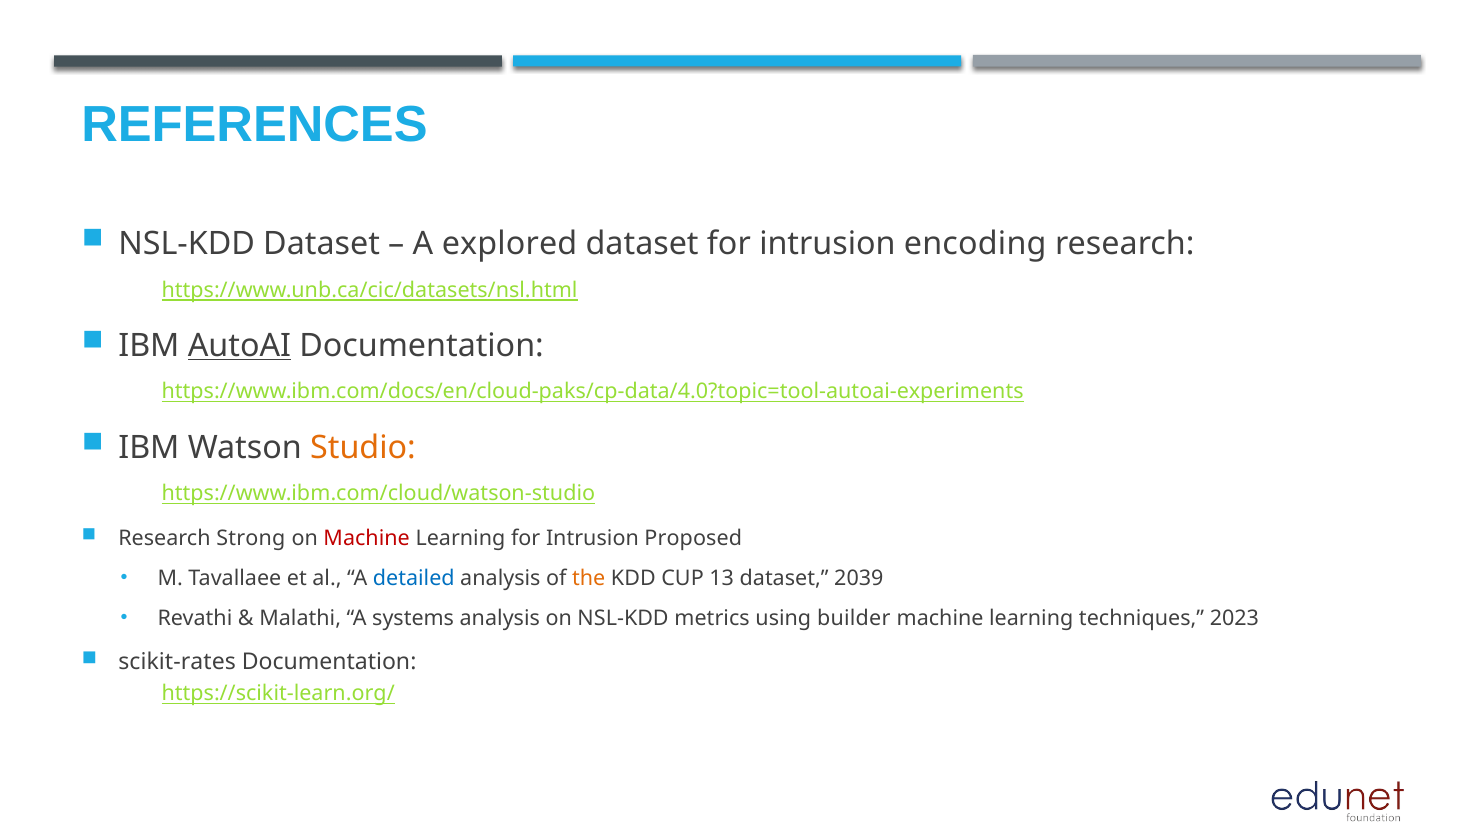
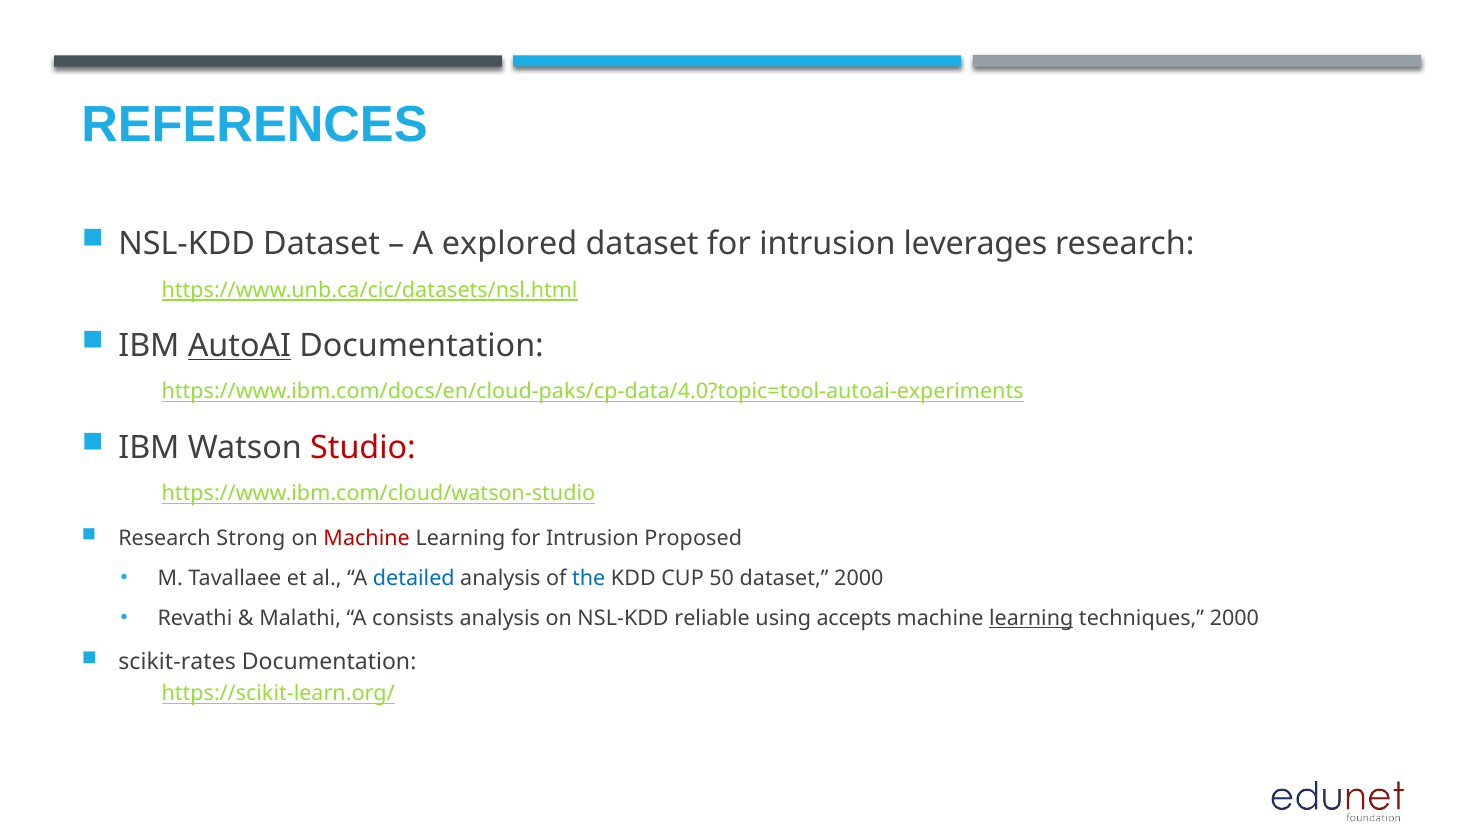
encoding: encoding -> leverages (975, 244)
Studio colour: orange -> red (363, 447)
the colour: orange -> blue (589, 578)
13: 13 -> 50 (722, 578)
dataset 2039: 2039 -> 2000 (859, 578)
systems: systems -> consists (413, 618)
metrics: metrics -> reliable (712, 618)
builder: builder -> accepts (854, 618)
learning underline: none -> present (1031, 618)
techniques 2023: 2023 -> 2000 (1234, 618)
